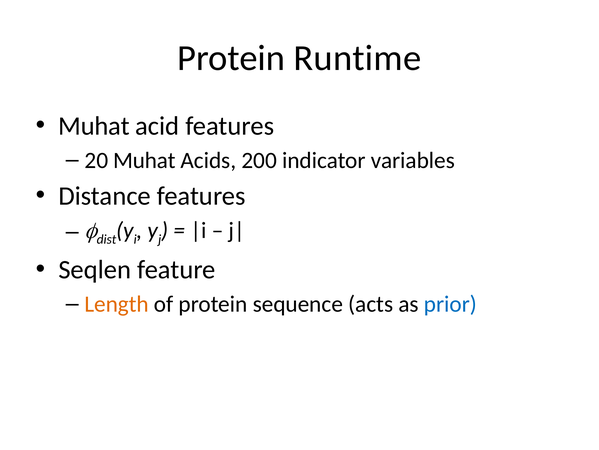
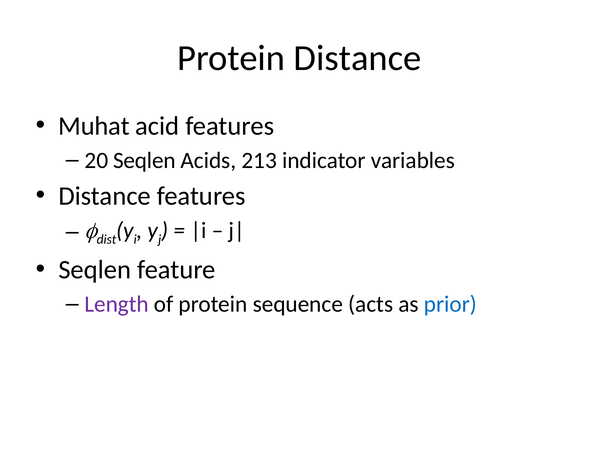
Protein Runtime: Runtime -> Distance (357, 58)
20 Muhat: Muhat -> Seqlen (144, 160)
200: 200 -> 213 (259, 160)
Length colour: orange -> purple (117, 304)
